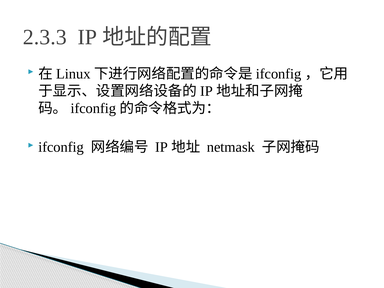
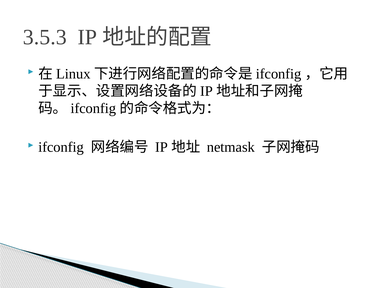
2.3.3: 2.3.3 -> 3.5.3 (45, 37)
